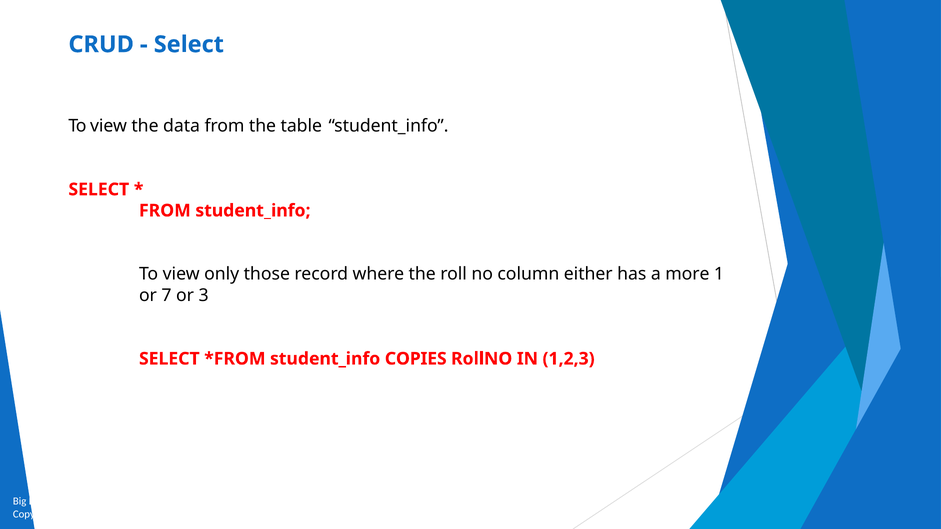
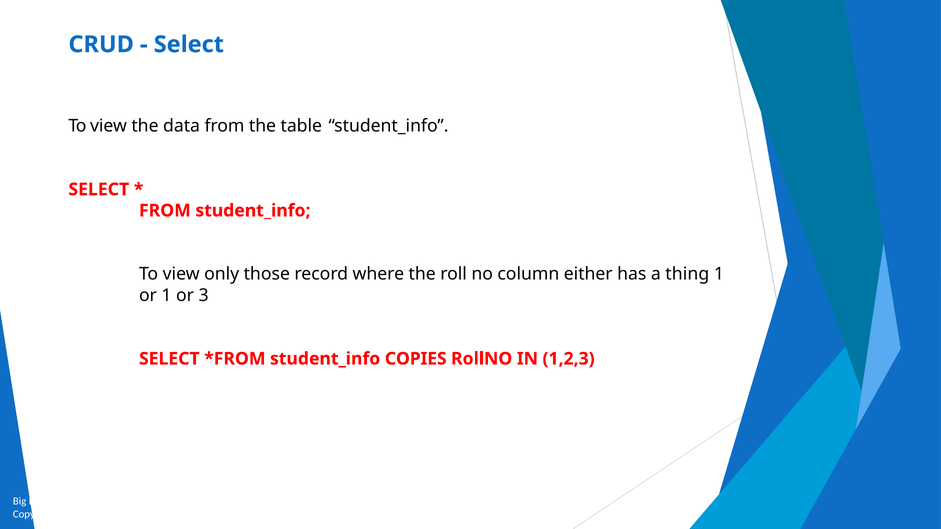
more: more -> thing (687, 274)
or 7: 7 -> 1 (166, 295)
